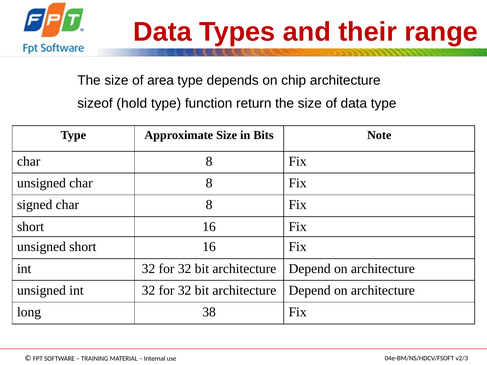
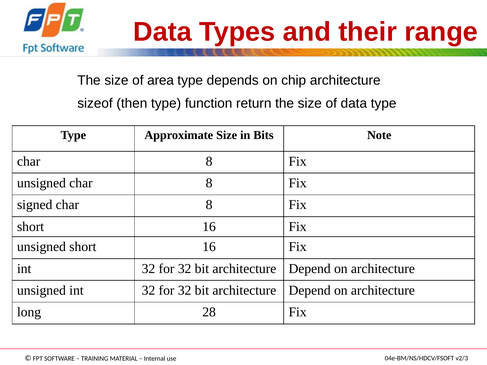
hold: hold -> then (132, 103)
38: 38 -> 28 (209, 312)
